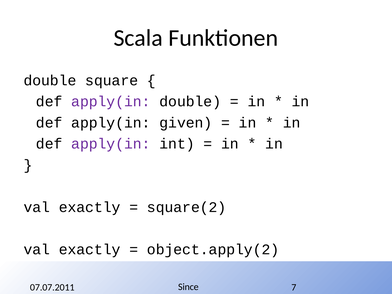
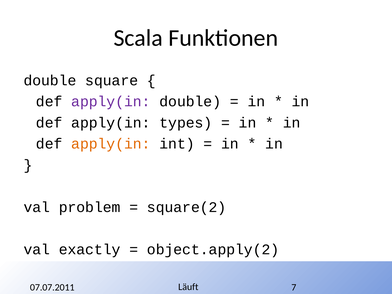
given: given -> types (186, 123)
apply(in colour: purple -> orange (111, 144)
exactly: exactly -> problem (90, 207)
Since: Since -> Läuft (188, 287)
